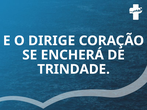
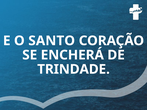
DIRIGE: DIRIGE -> SANTO (52, 41)
